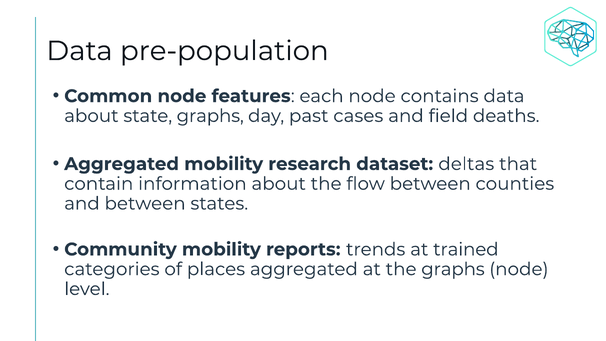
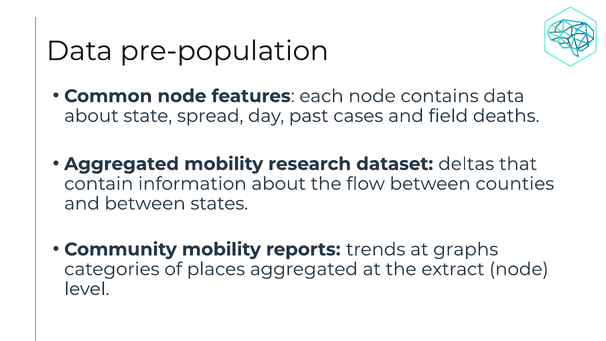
state graphs: graphs -> spread (210, 116)
trained: trained -> graphs (466, 249)
the graphs: graphs -> extract (453, 269)
